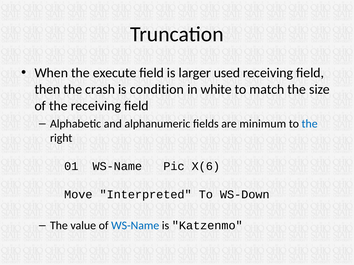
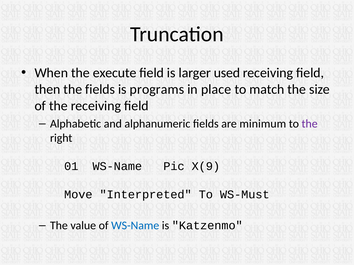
the crash: crash -> fields (100, 89)
condition: condition -> programs (157, 89)
white: white -> place (216, 89)
the colour: blue -> purple (310, 124)
X(6: X(6 -> X(9 (206, 166)
WS-Down: WS-Down -> WS-Must (245, 195)
